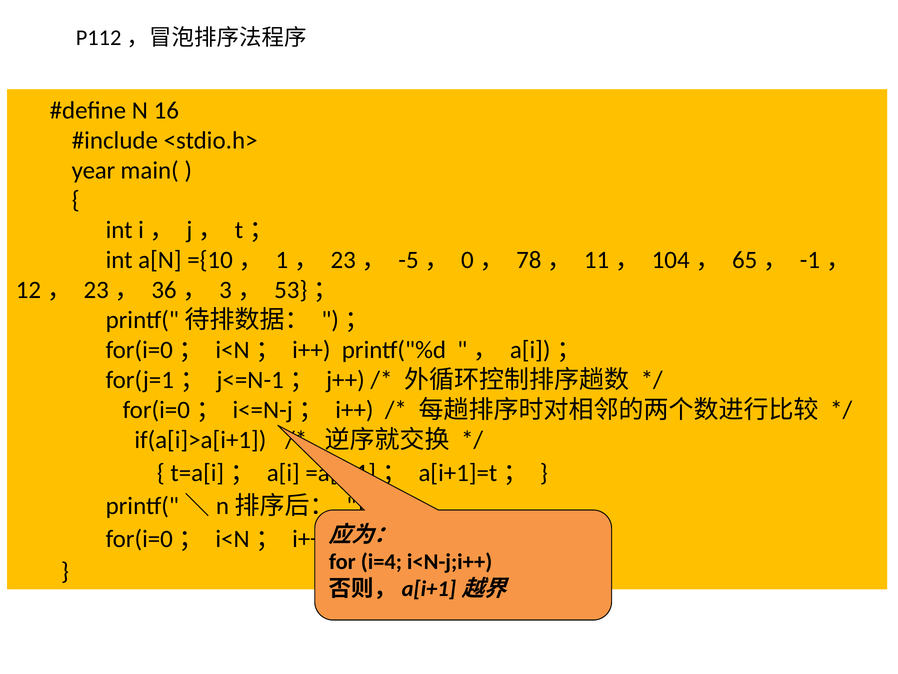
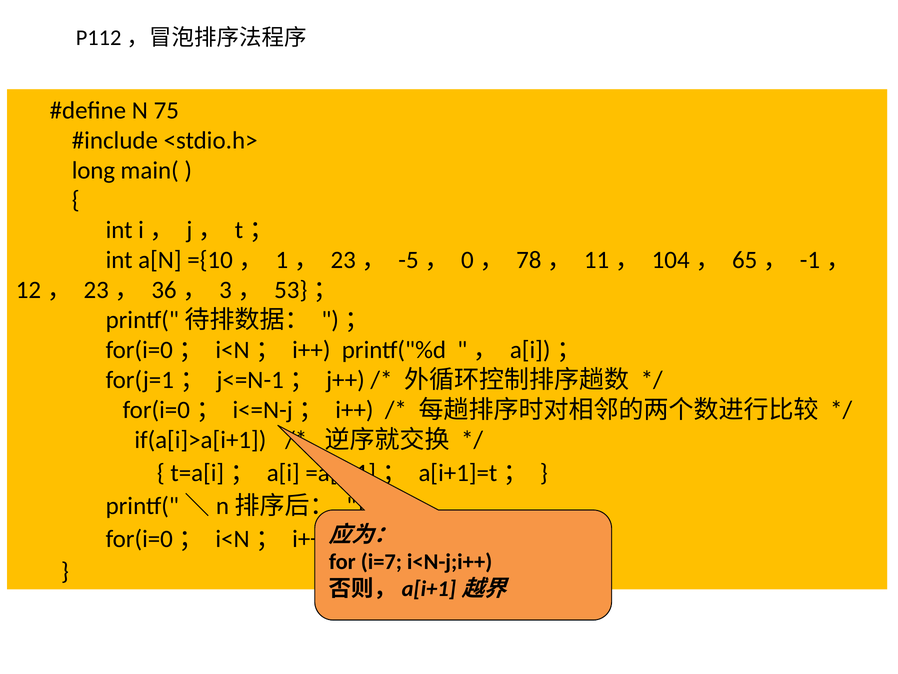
16: 16 -> 75 (166, 110)
year: year -> long (93, 170)
i=4: i=4 -> i=7 (381, 561)
